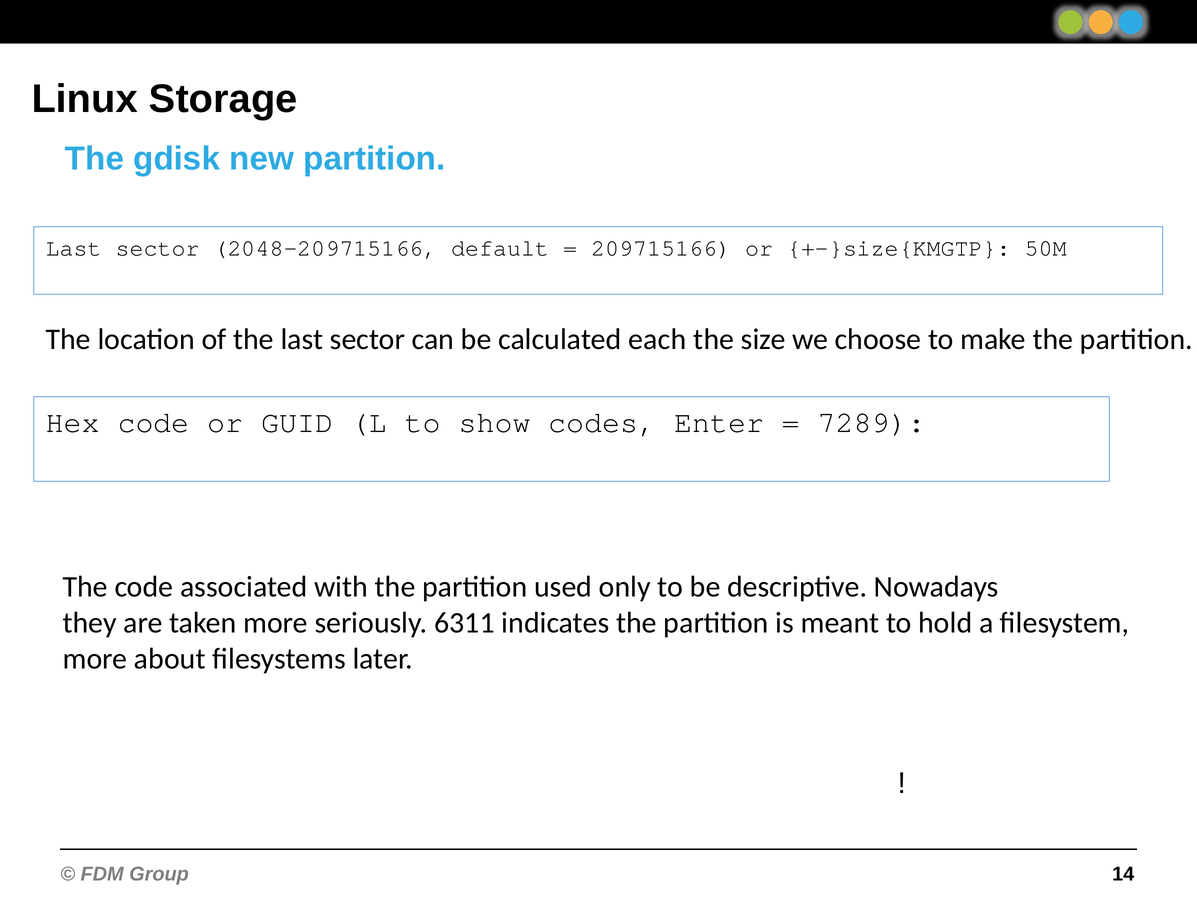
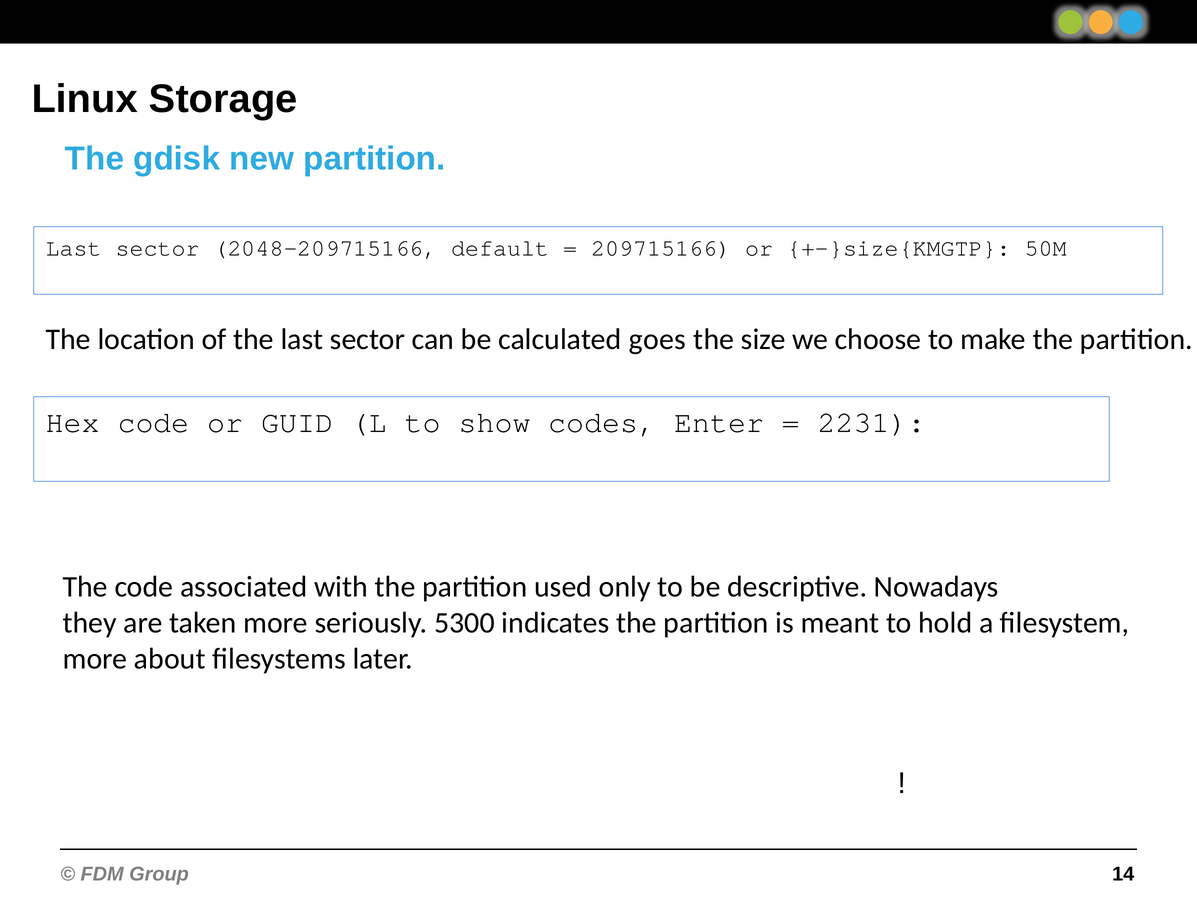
each: each -> goes (657, 340)
7289: 7289 -> 2231 (872, 422)
6311: 6311 -> 5300 (464, 623)
